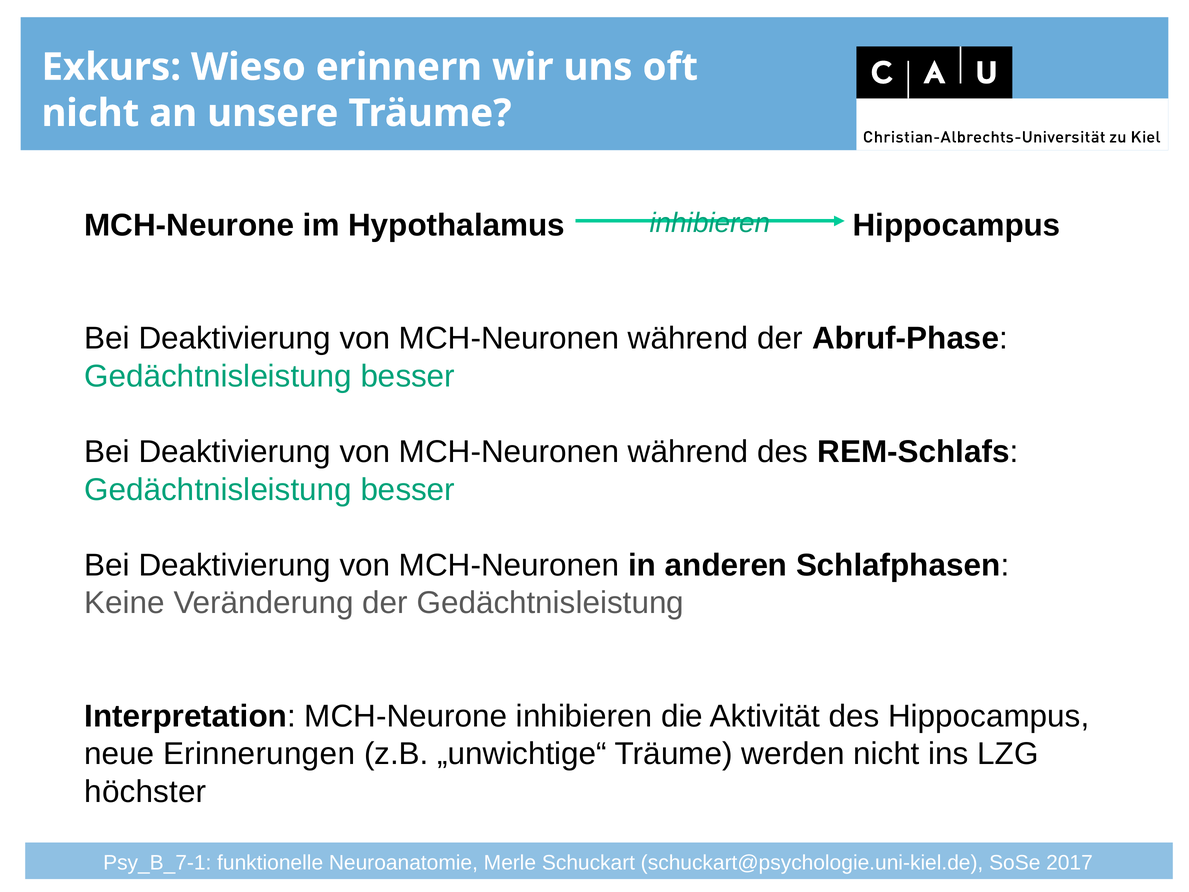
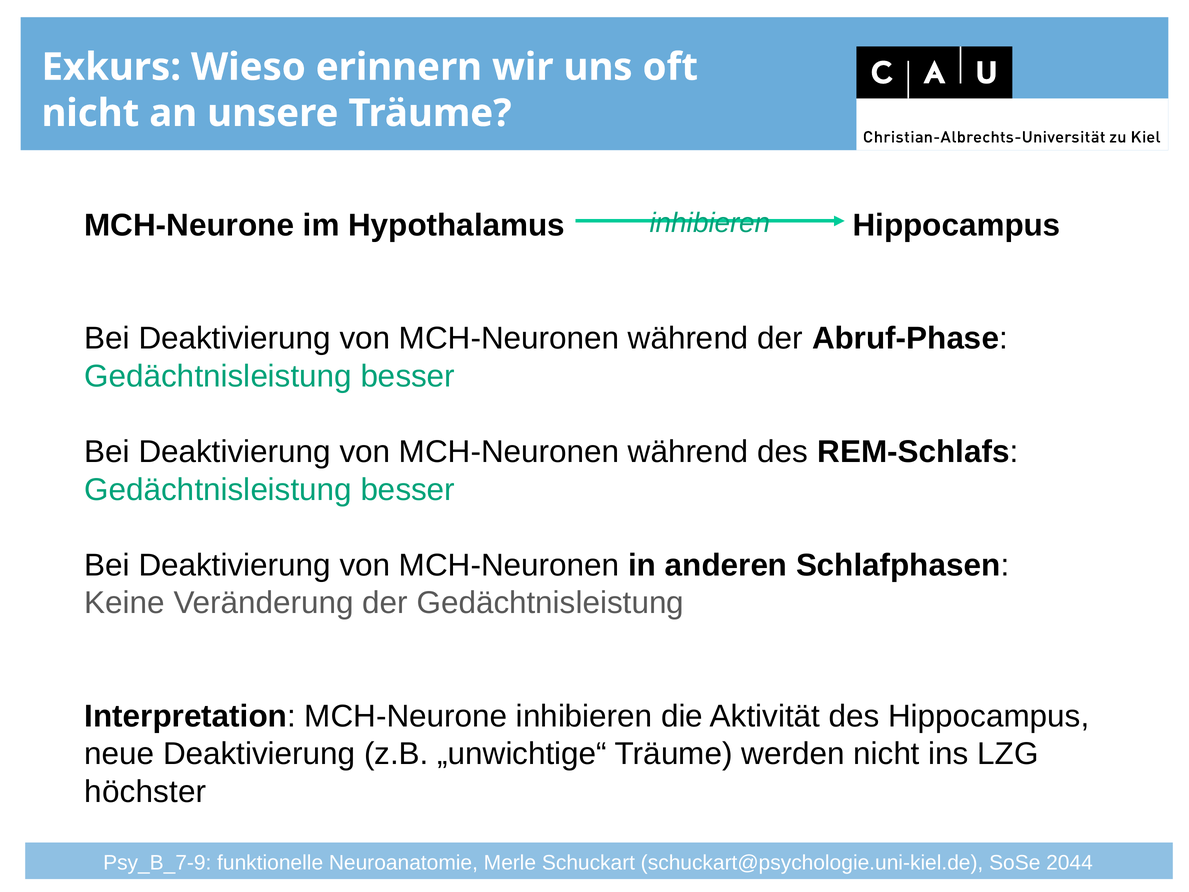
neue Erinnerungen: Erinnerungen -> Deaktivierung (259, 754)
Psy_B_7-1: Psy_B_7-1 -> Psy_B_7-9 (157, 863)
2017: 2017 -> 2044 (1069, 863)
